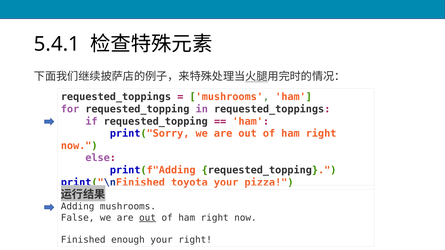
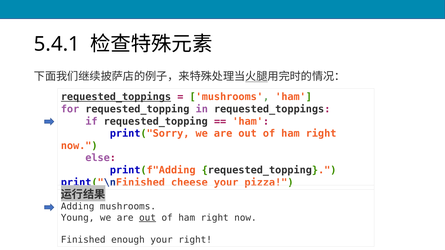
requested_toppings underline: none -> present (116, 97)
toyota: toyota -> cheese (189, 183)
False: False -> Young (78, 218)
